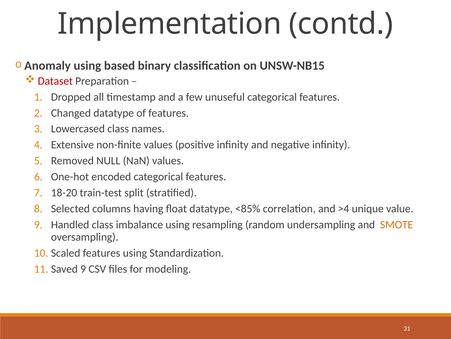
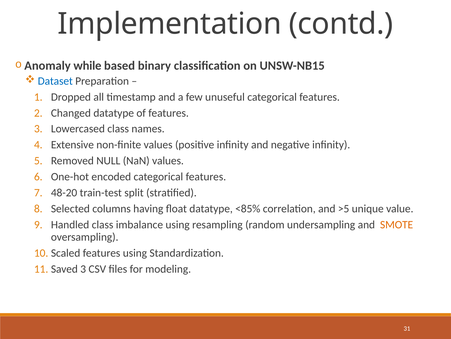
Anomaly using: using -> while (87, 65)
Dataset colour: red -> blue (55, 81)
18-20: 18-20 -> 48-20 (64, 192)
>4: >4 -> >5 (344, 208)
9: 9 -> 3 (83, 268)
